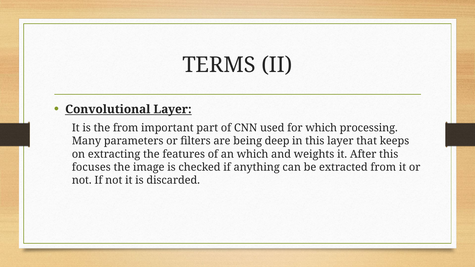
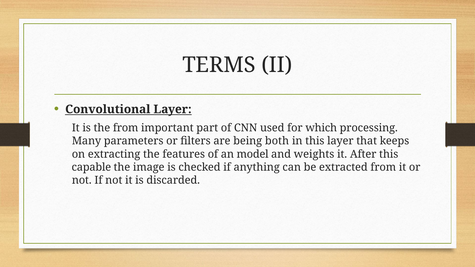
deep: deep -> both (277, 141)
an which: which -> model (253, 154)
focuses: focuses -> capable (91, 167)
